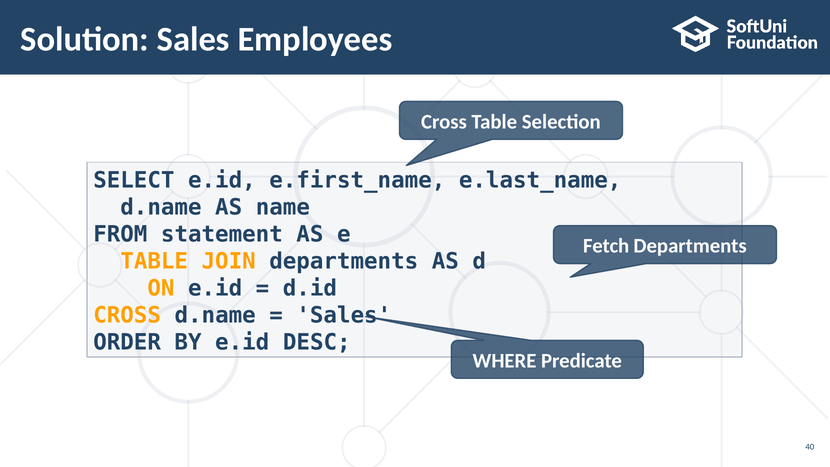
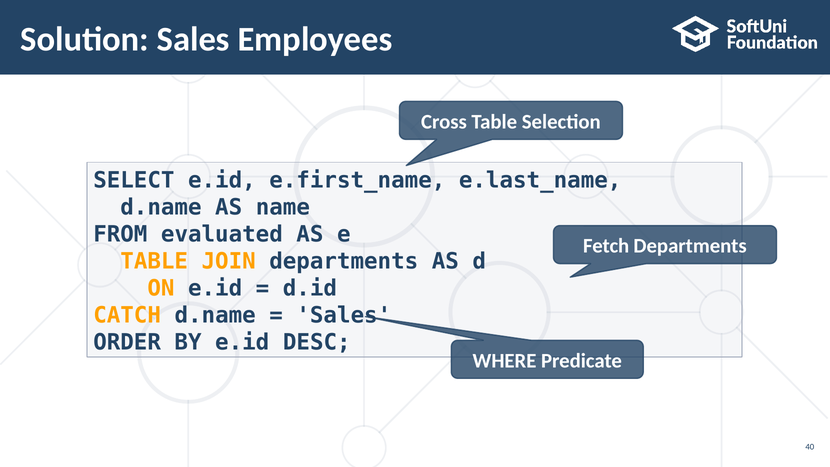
statement: statement -> evaluated (222, 234)
CROSS: CROSS -> CATCH (127, 315)
